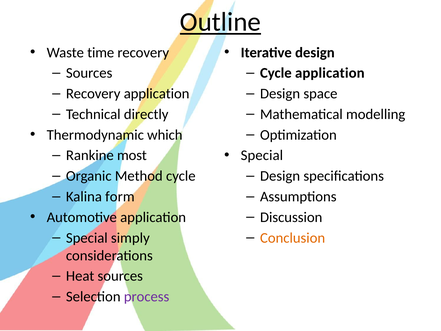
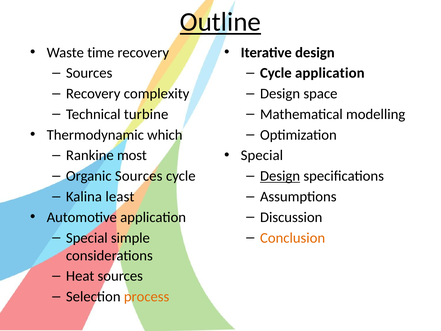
Recovery application: application -> complexity (157, 94)
directly: directly -> turbine (146, 114)
Organic Method: Method -> Sources (139, 176)
Design underline: none -> present (280, 176)
form: form -> least (120, 196)
simply: simply -> simple (130, 238)
process colour: purple -> orange (147, 296)
